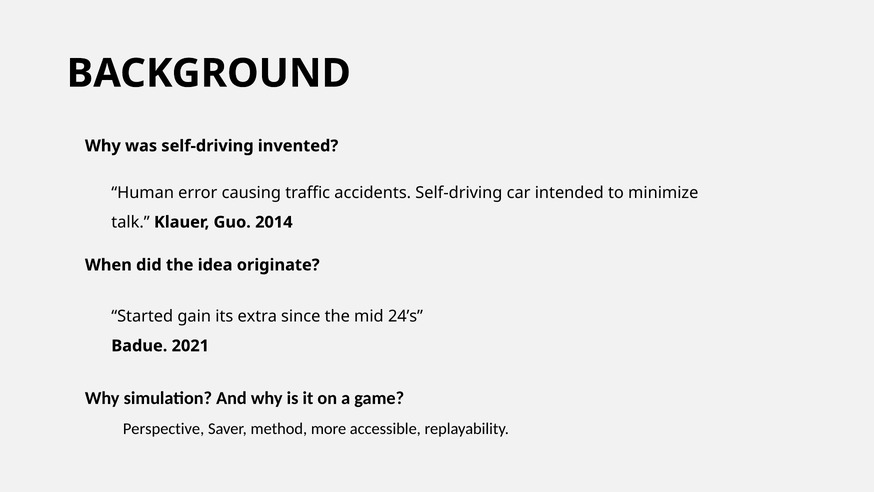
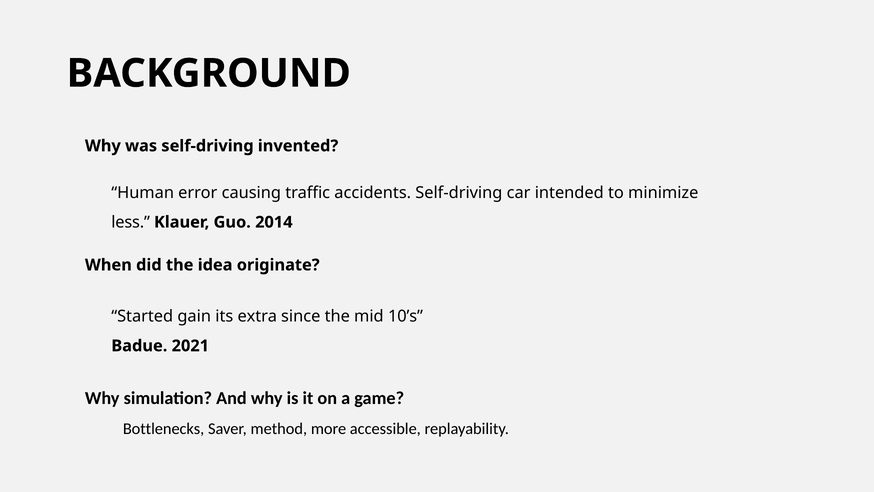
talk: talk -> less (131, 222)
24’s: 24’s -> 10’s (405, 316)
Perspective: Perspective -> Bottlenecks (164, 429)
